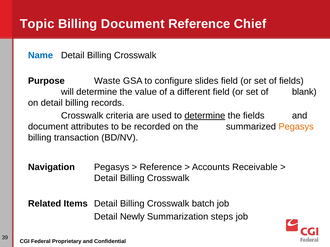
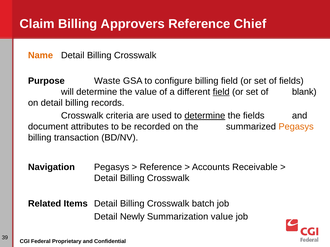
Topic: Topic -> Claim (37, 24)
Billing Document: Document -> Approvers (133, 24)
Name colour: blue -> orange (41, 55)
configure slides: slides -> billing (207, 81)
field underline: none -> present (221, 92)
Summarization steps: steps -> value (222, 217)
